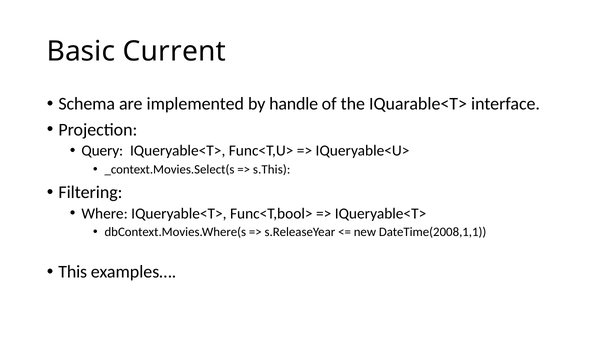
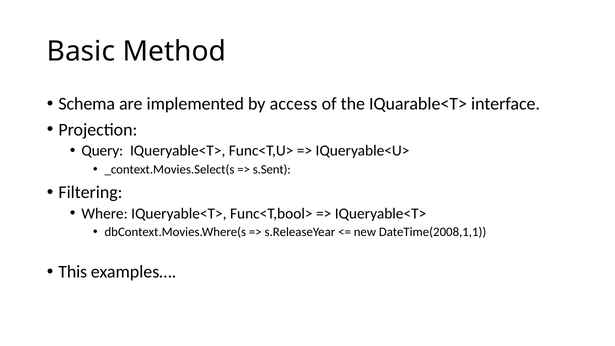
Current: Current -> Method (174, 52)
handle: handle -> access (293, 104)
s.This: s.This -> s.Sent (272, 169)
